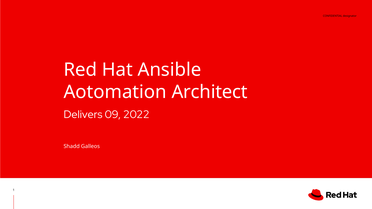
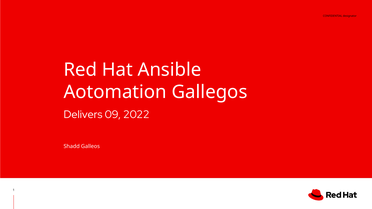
Architect: Architect -> Gallegos (210, 92)
